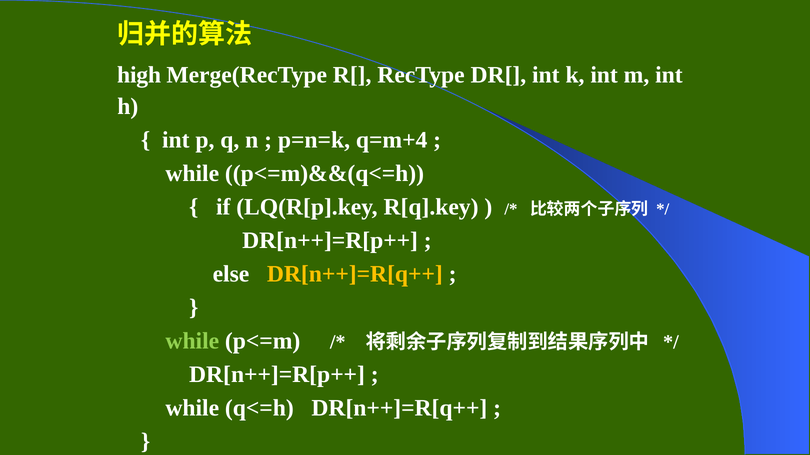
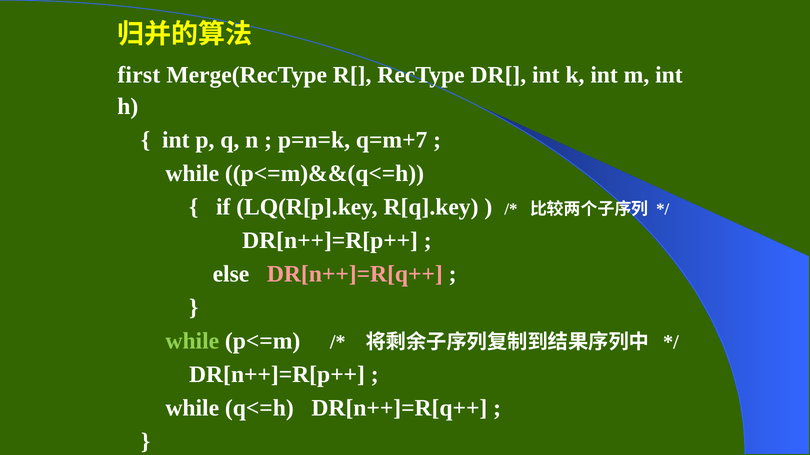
high: high -> first (139, 75)
q=m+4: q=m+4 -> q=m+7 (392, 140)
DR[n++]=R[q++ colour: yellow -> pink (355, 274)
